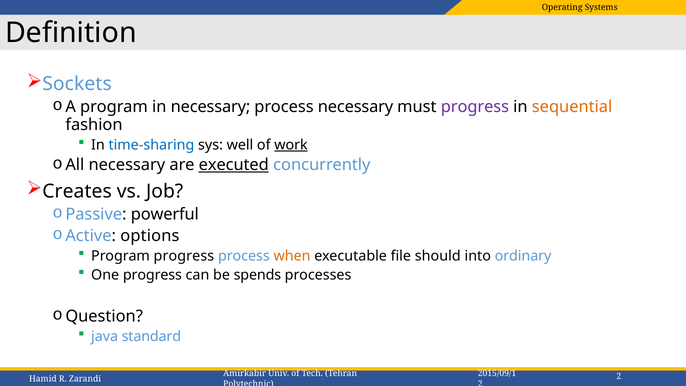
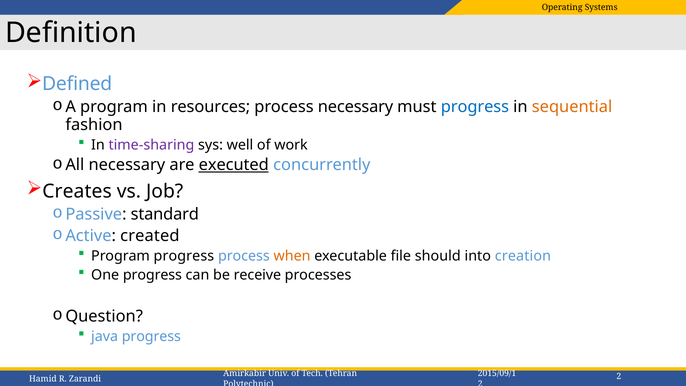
Sockets: Sockets -> Defined (77, 84)
in necessary: necessary -> resources (210, 107)
progress colour: purple -> blue (475, 107)
time-sharing colour: blue -> purple (151, 145)
work underline: present -> none (291, 145)
powerful: powerful -> standard (165, 214)
options: options -> created (150, 236)
ordinary: ordinary -> creation (523, 256)
spends: spends -> receive (257, 275)
java standard: standard -> progress (151, 336)
